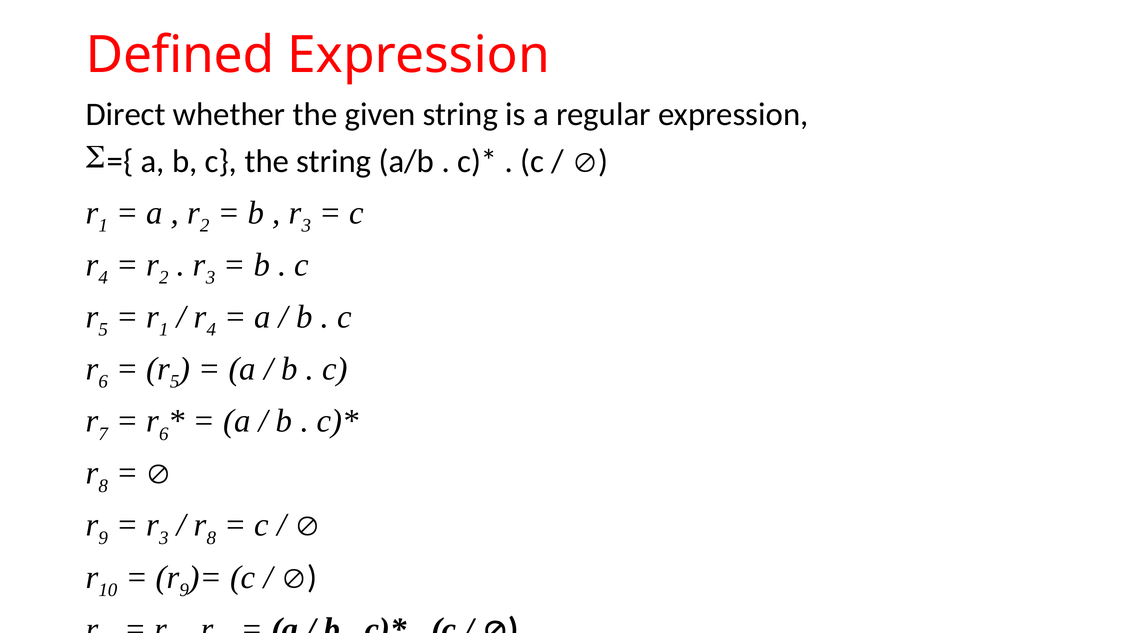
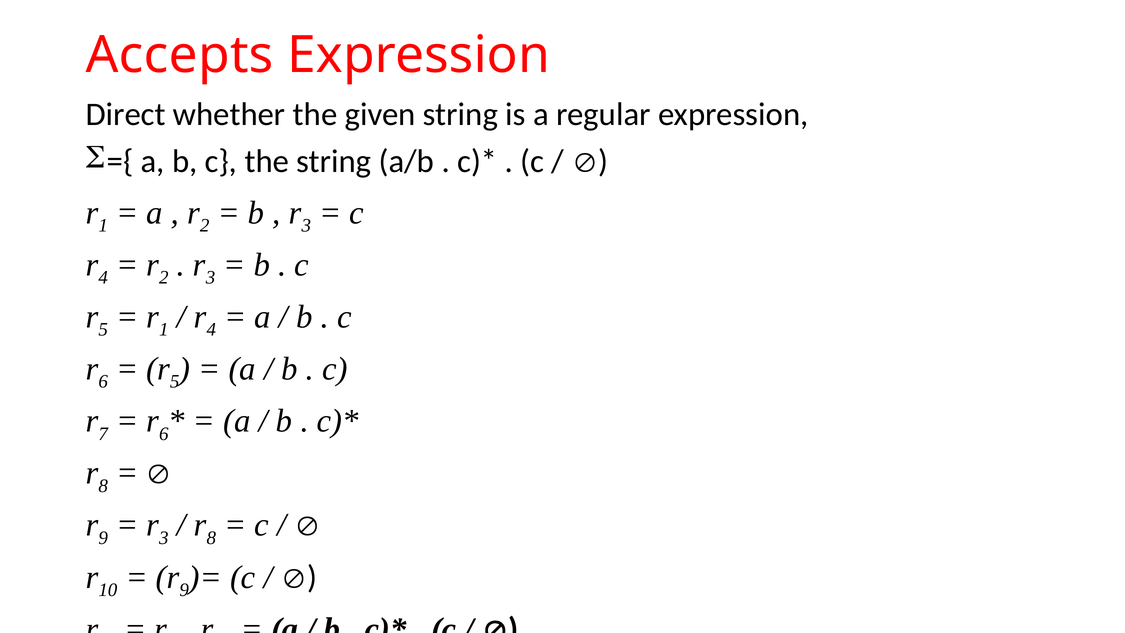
Defined: Defined -> Accepts (180, 55)
